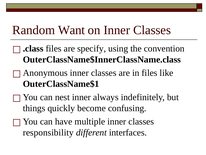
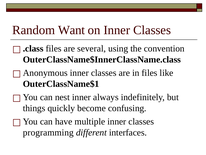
specify: specify -> several (92, 48)
responsibility: responsibility -> programming (48, 132)
